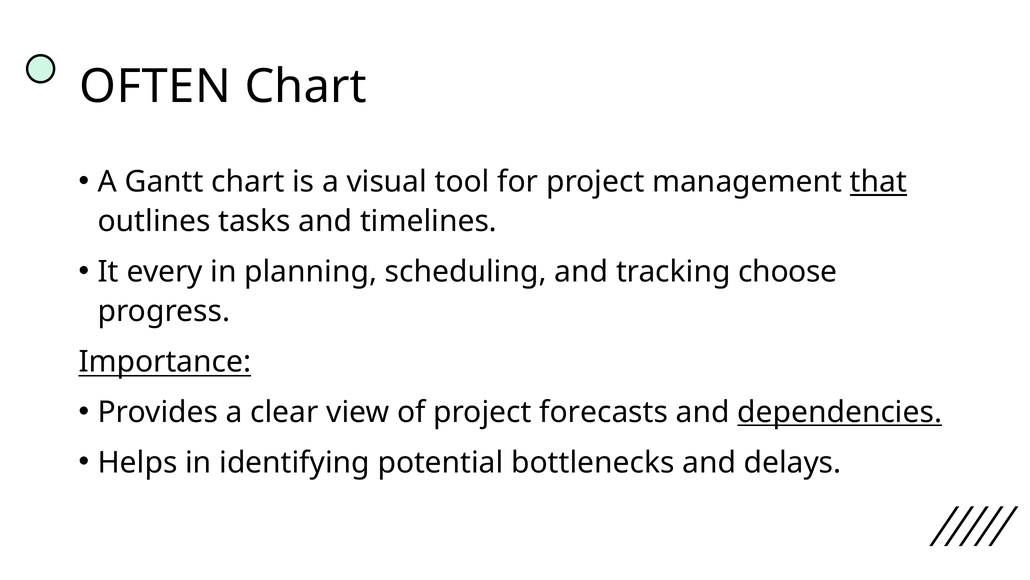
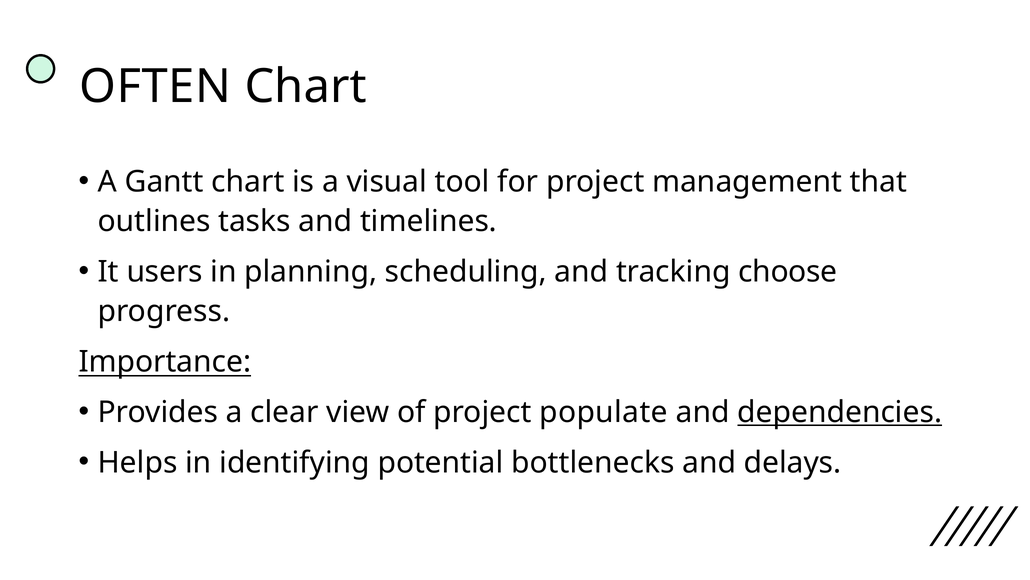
that underline: present -> none (878, 182)
every: every -> users (165, 272)
forecasts: forecasts -> populate (603, 412)
